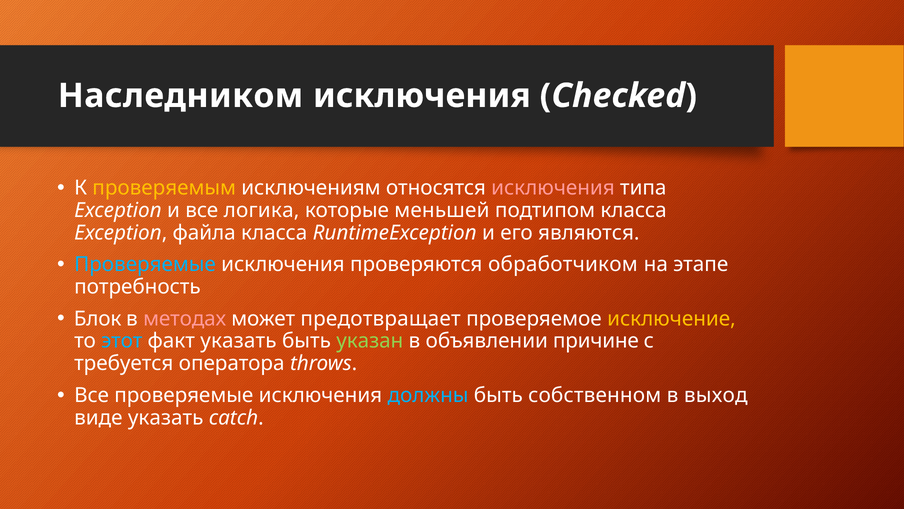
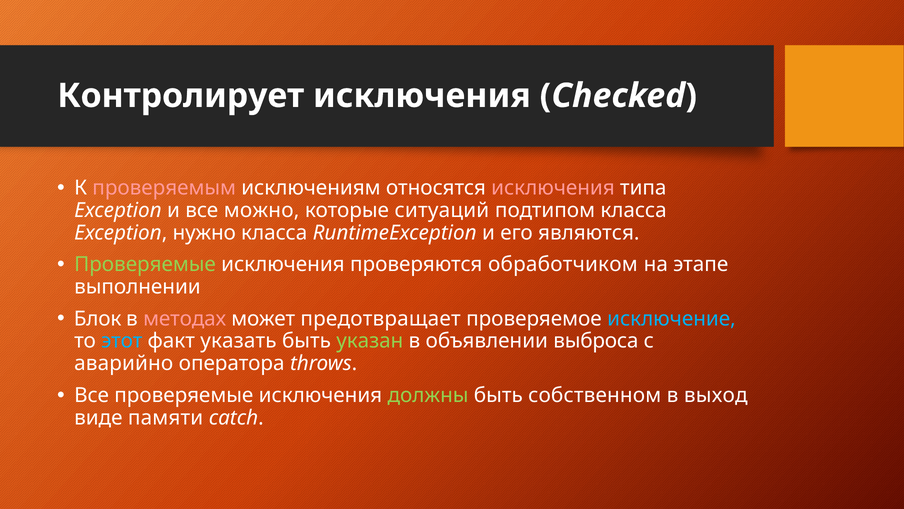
Наследником: Наследником -> Контролирует (181, 96)
проверяемым colour: yellow -> pink (164, 188)
логика: логика -> можно (262, 210)
меньшей: меньшей -> ситуаций (442, 210)
файла: файла -> нужно (204, 232)
Проверяемые colour: light blue -> light green (145, 264)
потребность: потребность -> выполнении (137, 287)
исключение colour: yellow -> light blue (671, 318)
причине: причине -> выброса (596, 341)
требуется: требуется -> аварийно (124, 363)
должны colour: light blue -> light green (428, 395)
виде указать: указать -> памяти (166, 417)
